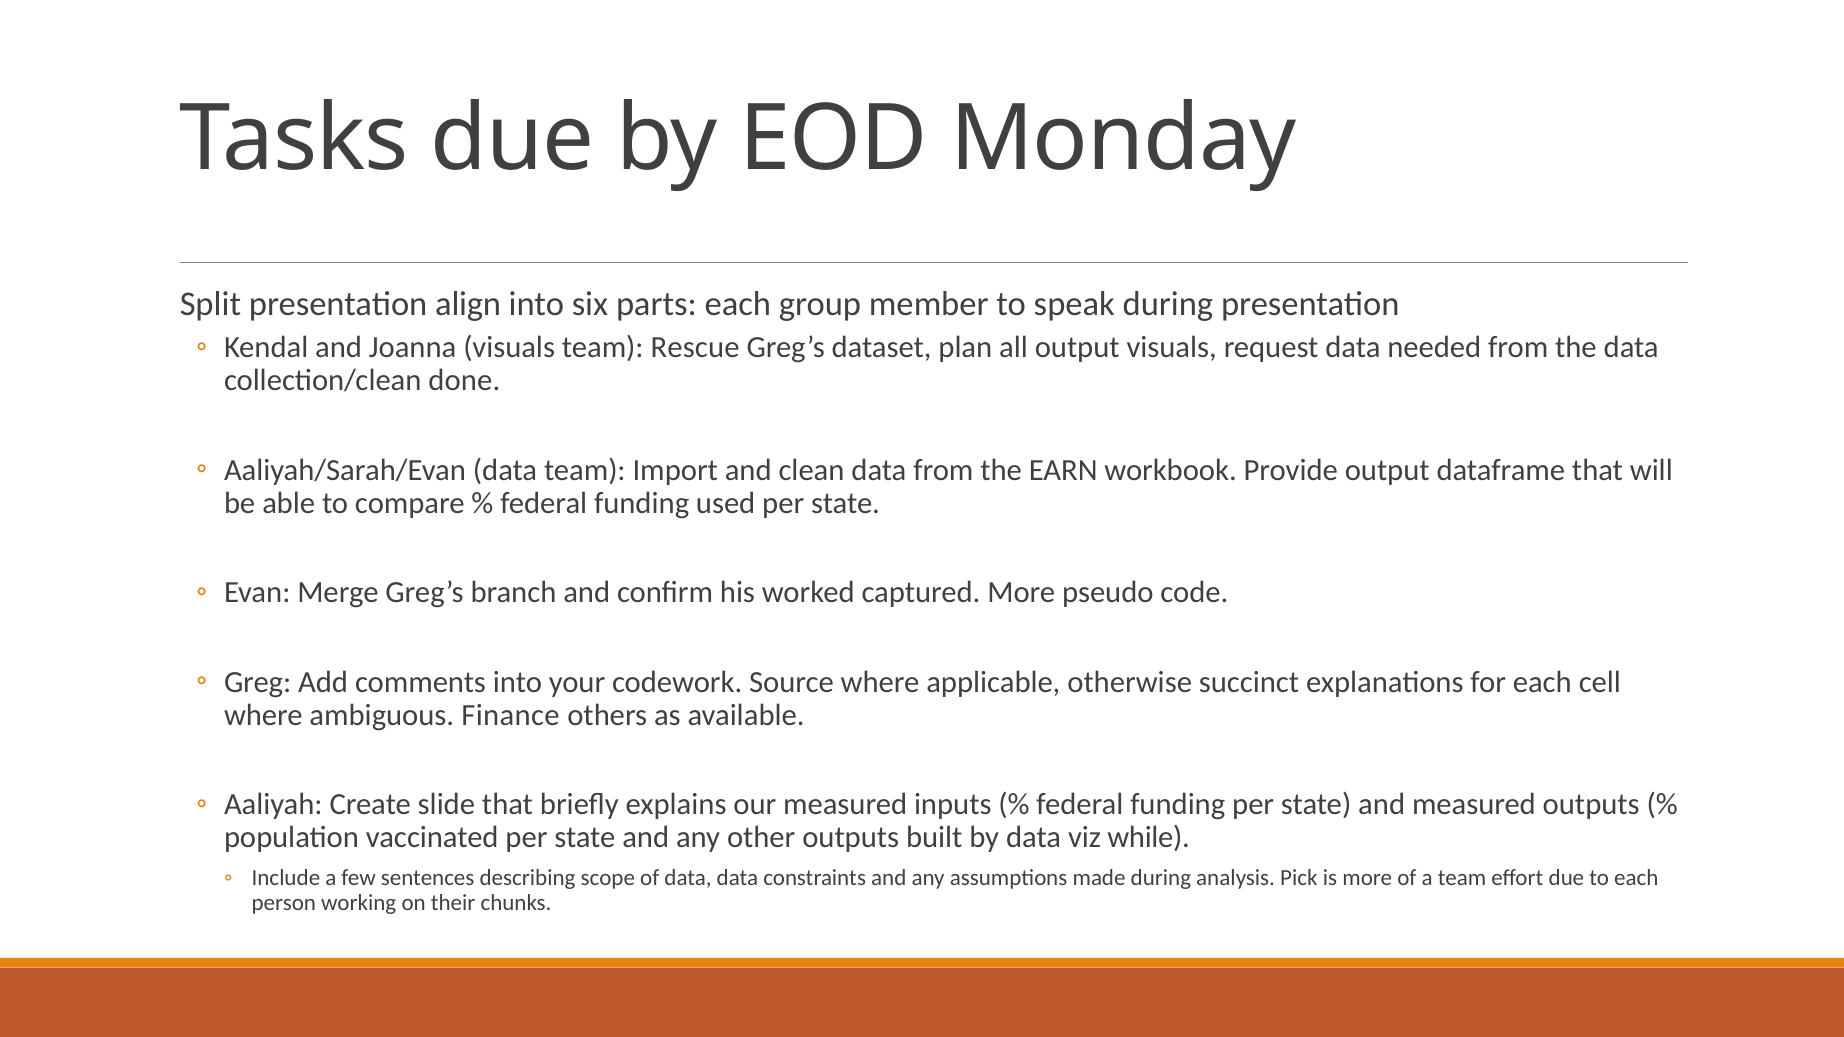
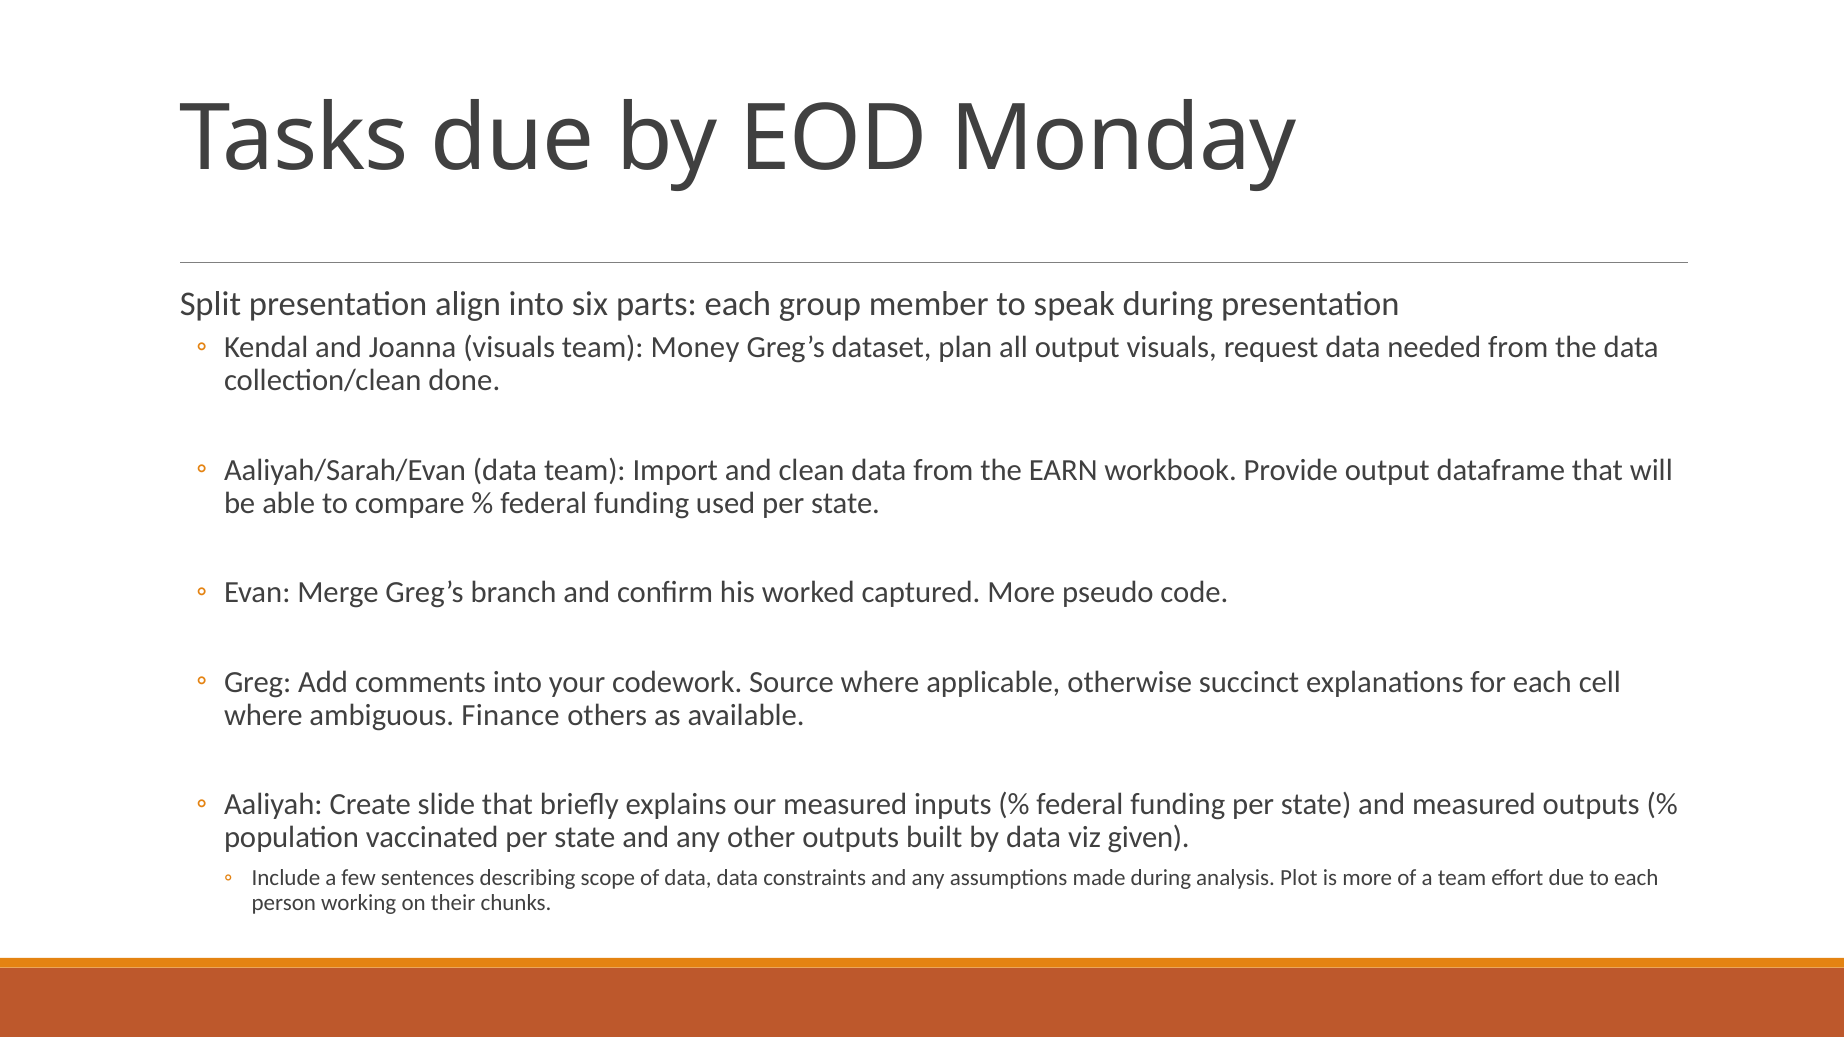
Rescue: Rescue -> Money (695, 348)
while: while -> given (1149, 838)
Pick: Pick -> Plot (1299, 878)
